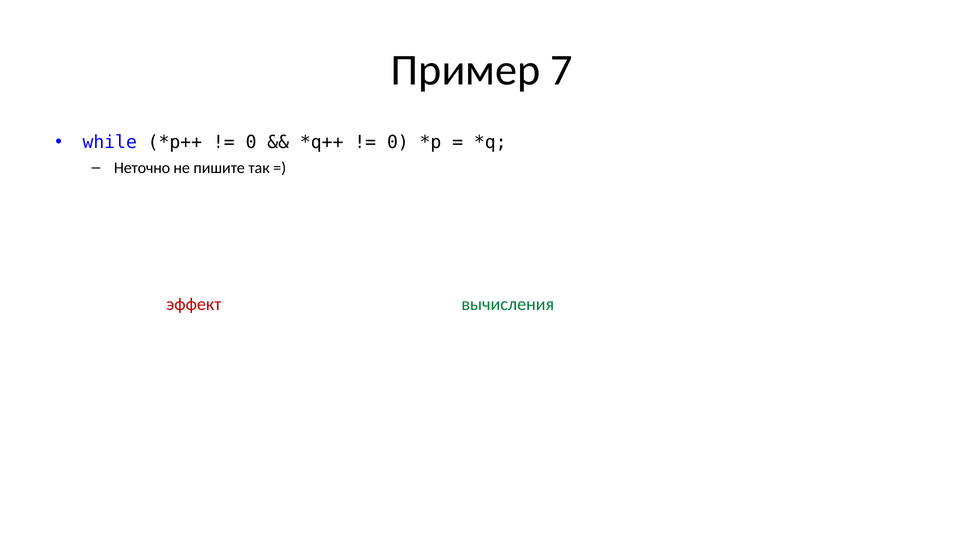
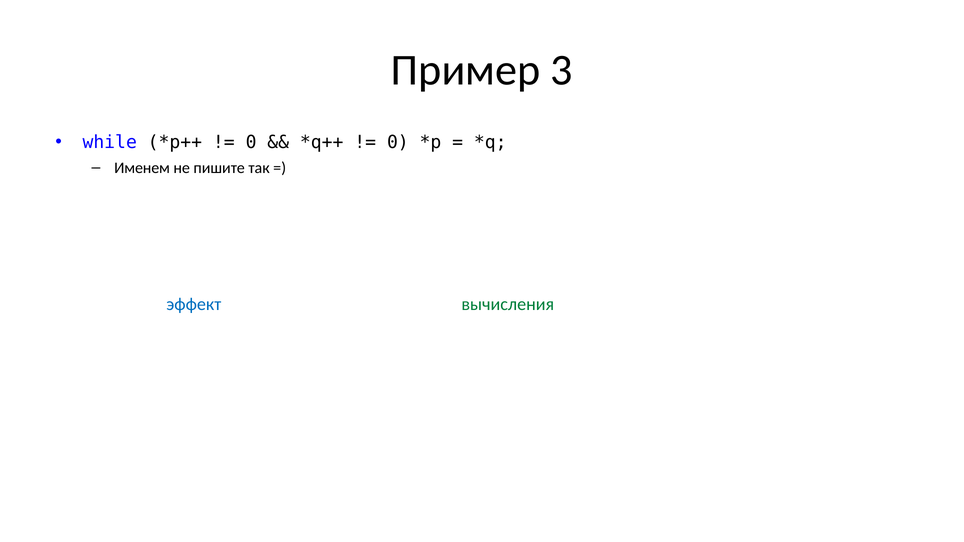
7: 7 -> 3 (562, 70)
Неточно: Неточно -> Именем (142, 168)
эффект colour: red -> blue (194, 305)
